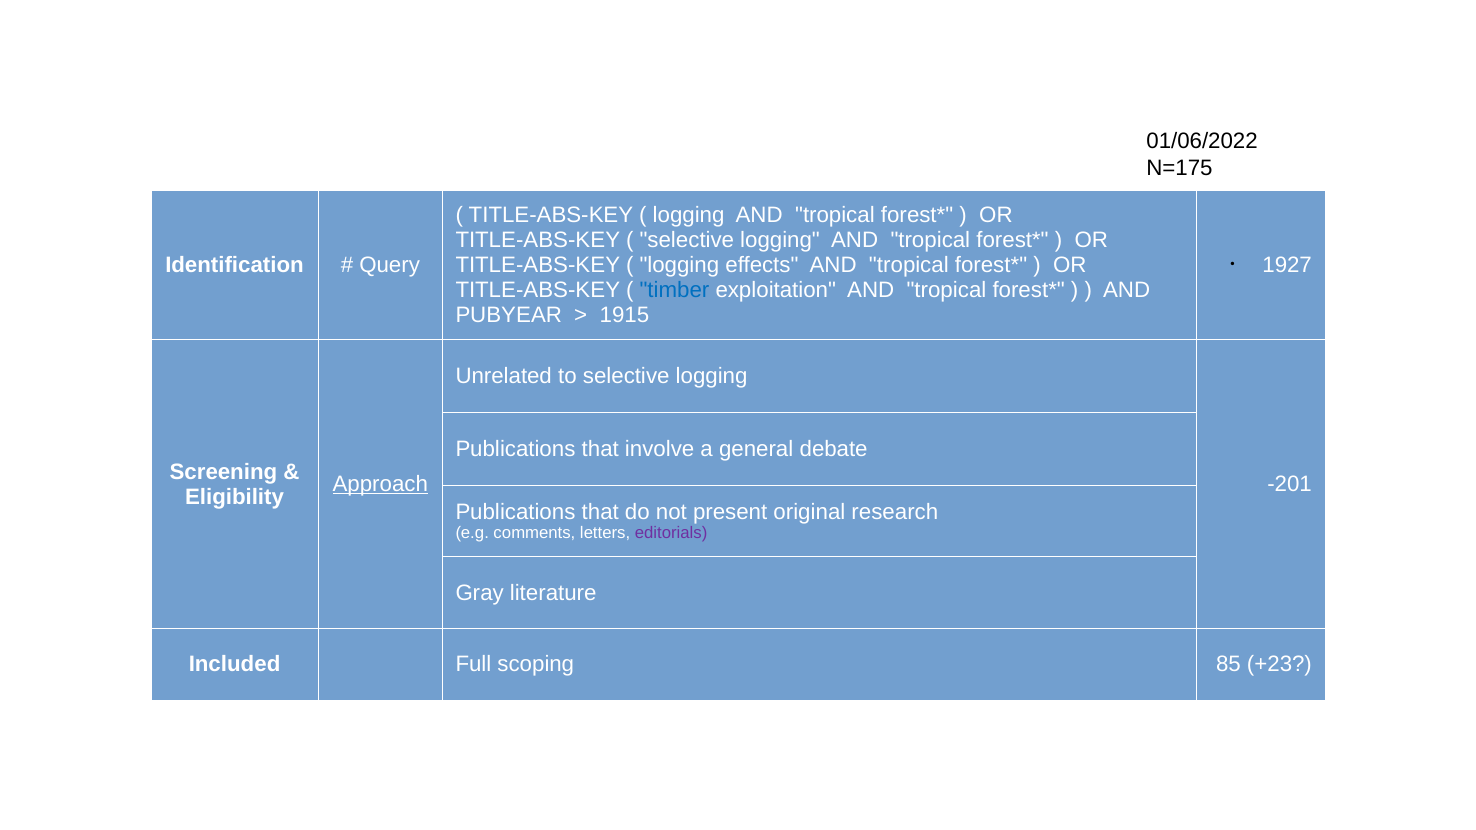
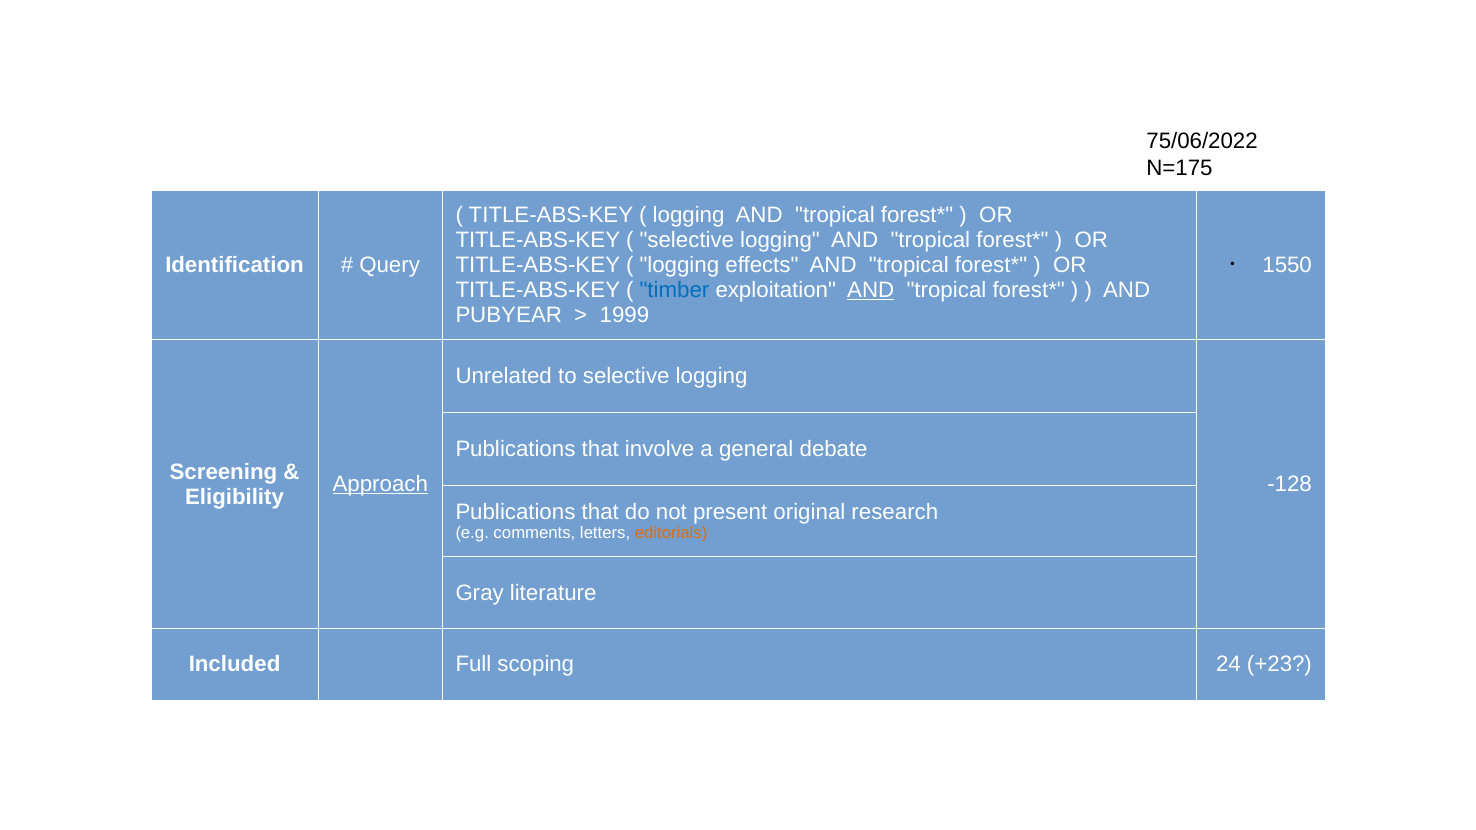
01/06/2022: 01/06/2022 -> 75/06/2022 (1202, 142)
1927: 1927 -> 1550 (1287, 265)
AND underline: none -> present (871, 290)
1915: 1915 -> 1999 (624, 315)
-201: -201 -> -128 (1290, 484)
editorials colour: purple -> orange (671, 534)
85: 85 -> 24 (1228, 665)
